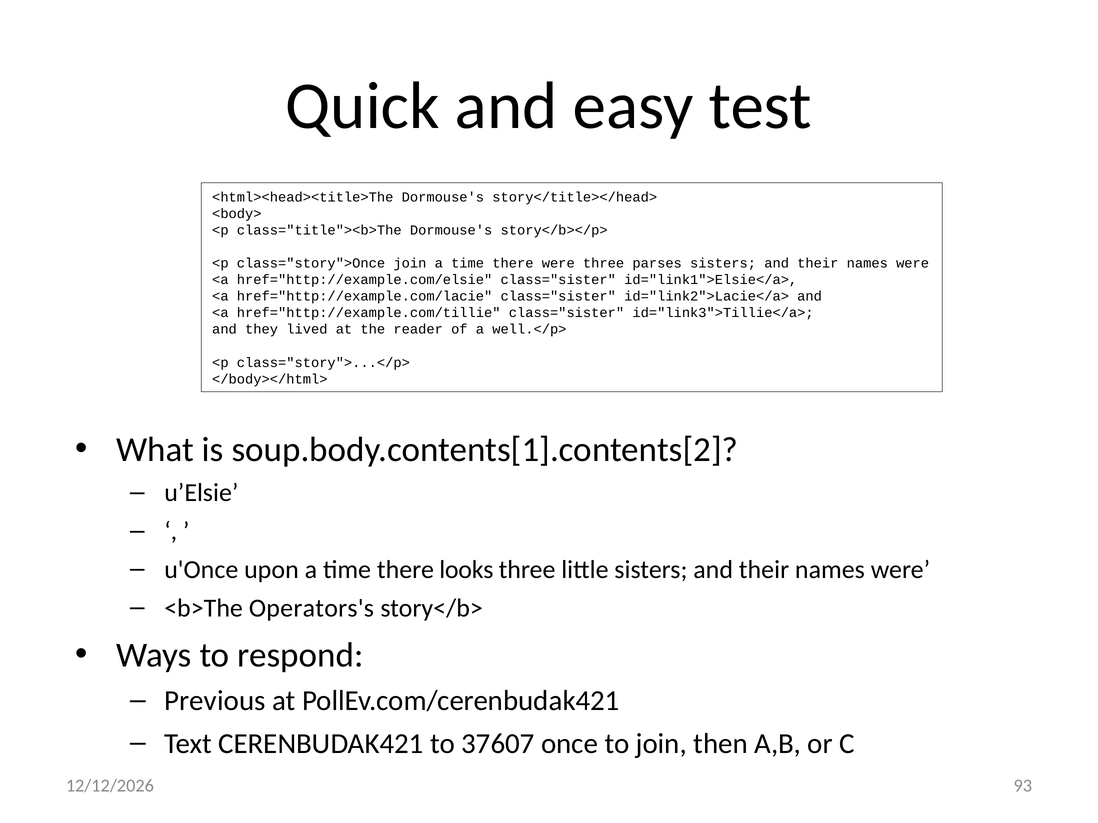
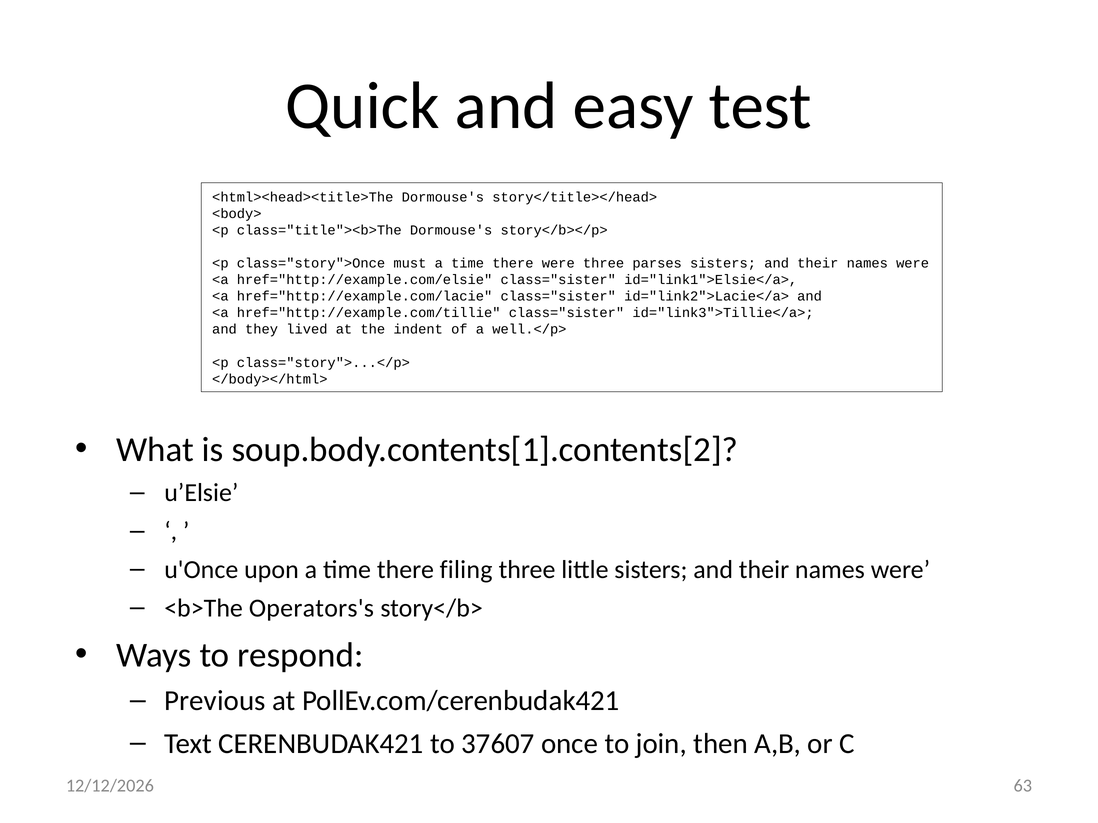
class="story">Once join: join -> must (410, 264)
reader: reader -> indent (418, 330)
looks: looks -> filing (466, 570)
93: 93 -> 63 (1023, 786)
